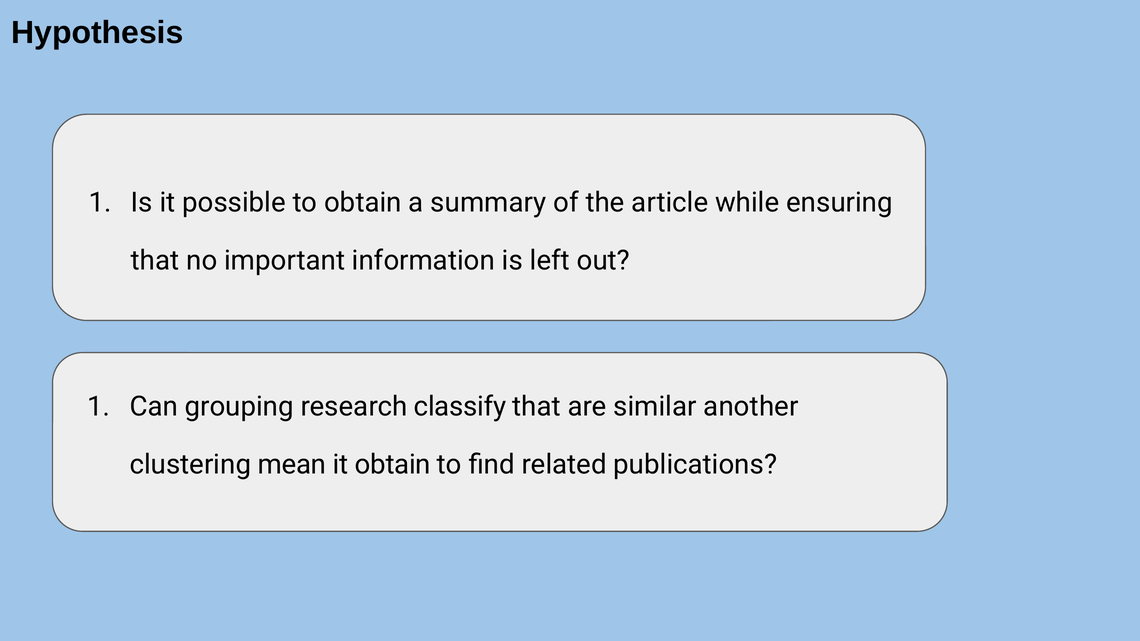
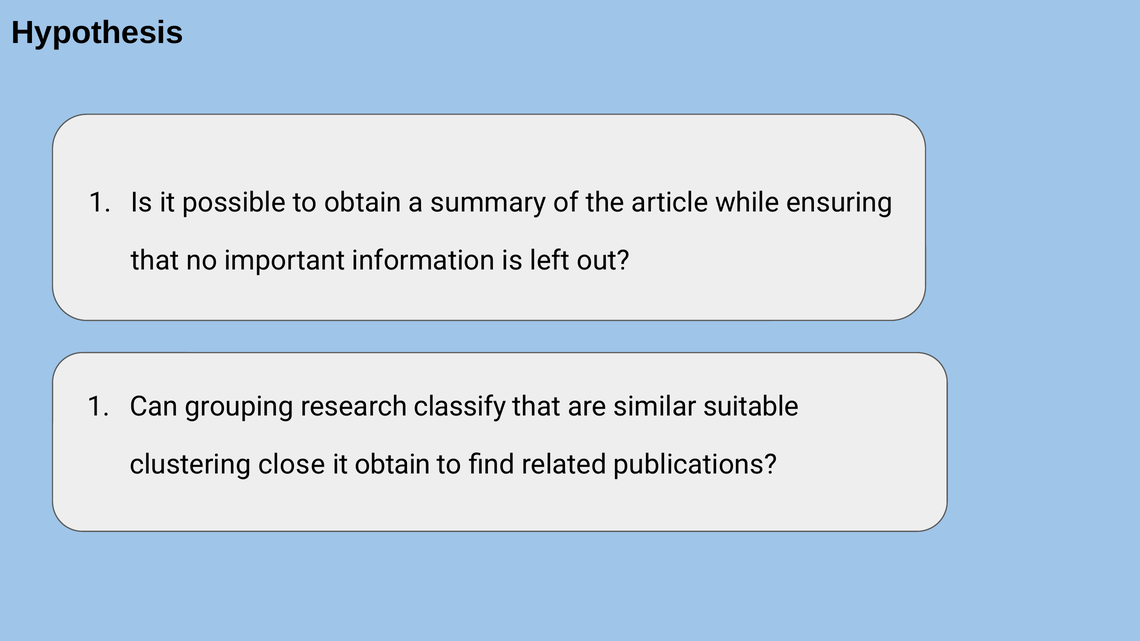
another: another -> suitable (751, 407)
mean: mean -> close (292, 465)
